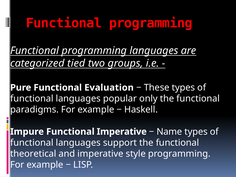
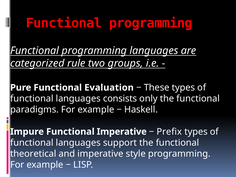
tied: tied -> rule (76, 63)
popular: popular -> consists (120, 99)
Name: Name -> Prefix (169, 132)
